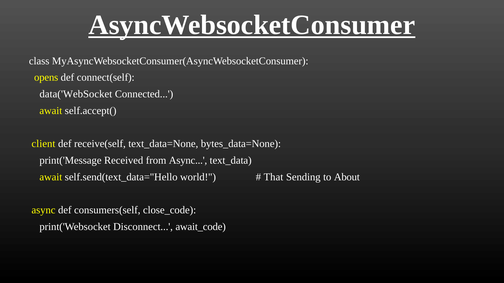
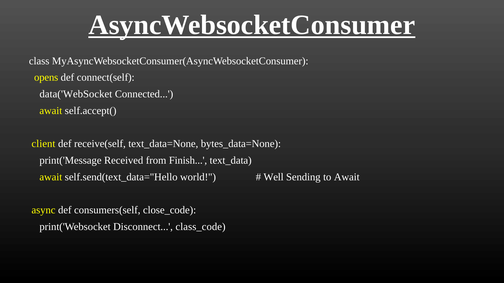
from Async: Async -> Finish (188, 161)
That: That -> Well (274, 177)
to About: About -> Await (347, 177)
await_code: await_code -> class_code (201, 227)
